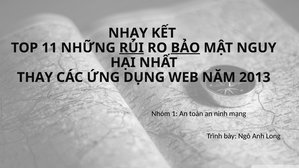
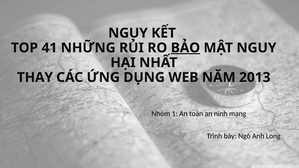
NHẠY: NHẠY -> NGUY (128, 33)
11: 11 -> 41 (49, 48)
RỦI underline: present -> none (131, 48)
